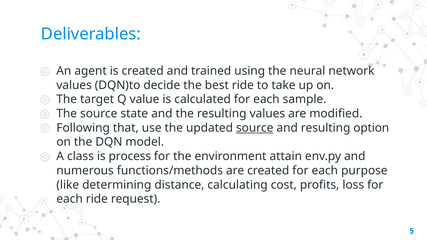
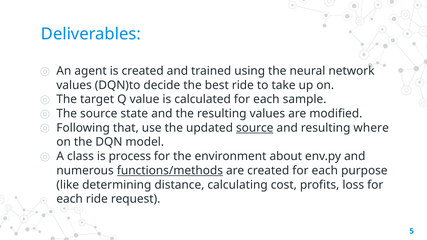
option: option -> where (371, 128)
attain: attain -> about (286, 156)
functions/methods underline: none -> present (170, 171)
